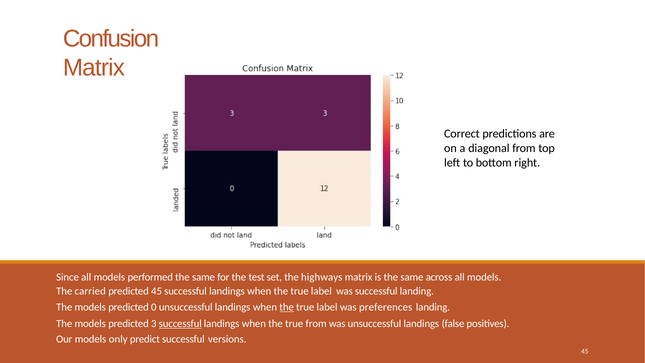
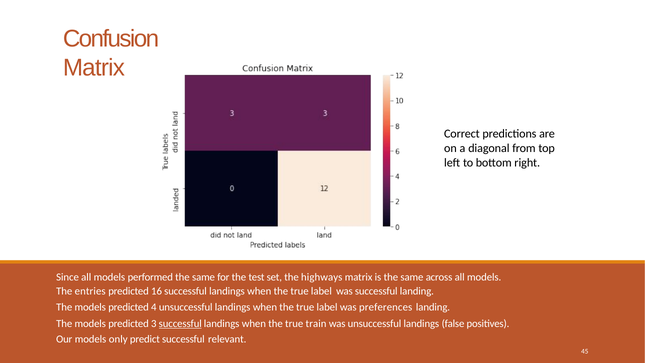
carried: carried -> entries (90, 291)
predicted 45: 45 -> 16 (157, 291)
0: 0 -> 4 (154, 307)
the underline: present -> none (287, 307)
true from: from -> train (316, 323)
versions: versions -> relevant (227, 339)
